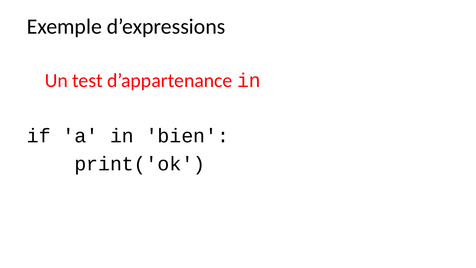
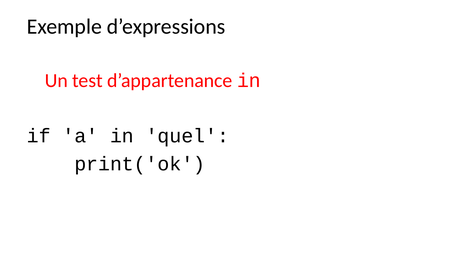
bien: bien -> quel (187, 136)
